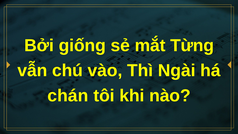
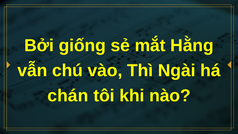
Từng: Từng -> Hằng (192, 46)
